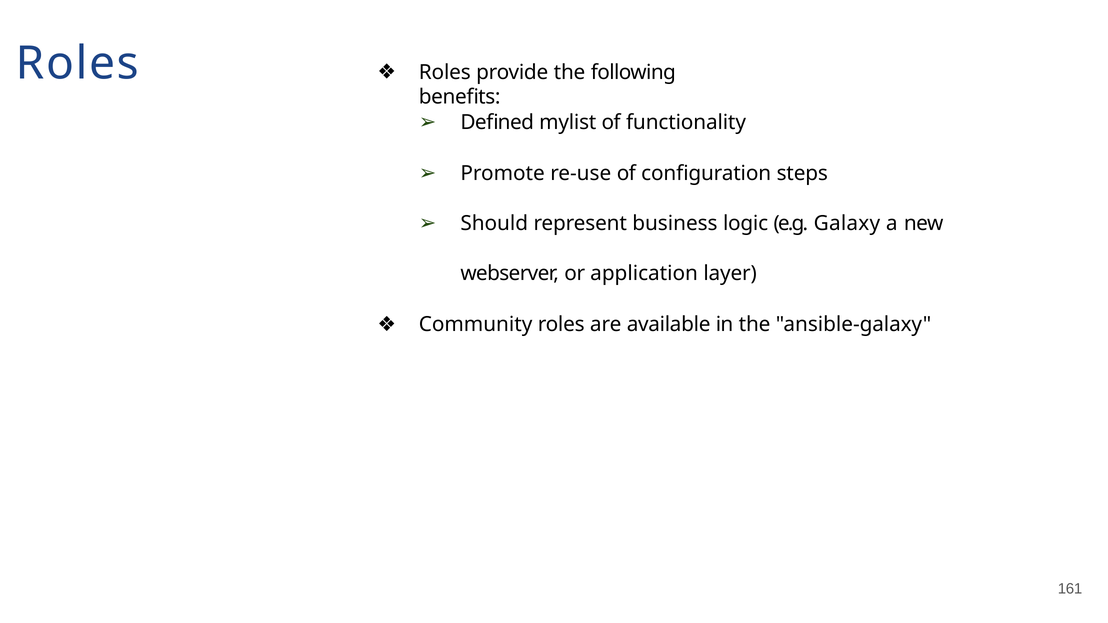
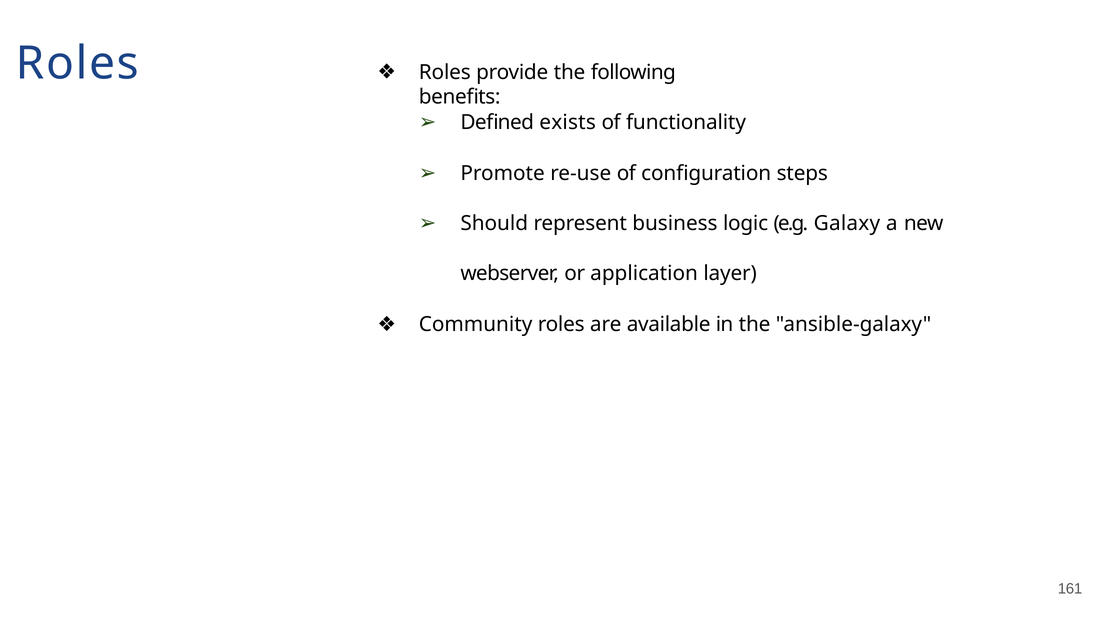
mylist: mylist -> exists (568, 122)
